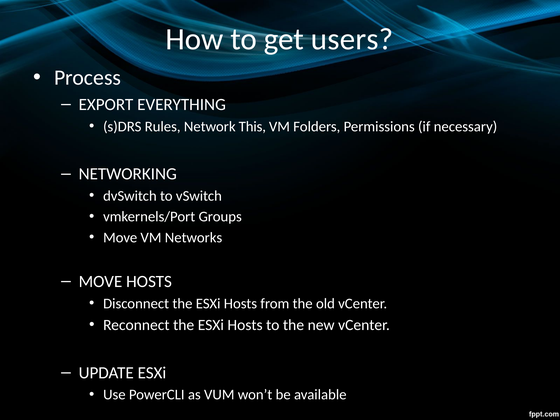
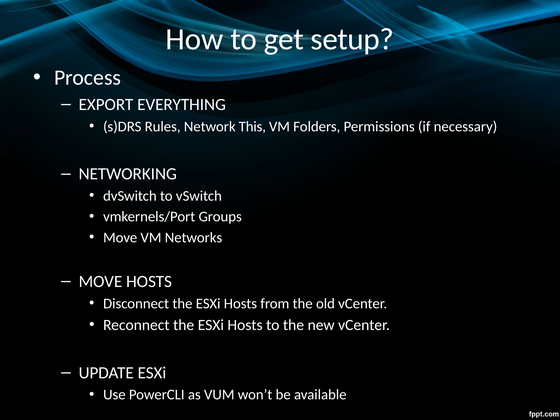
users: users -> setup (352, 39)
